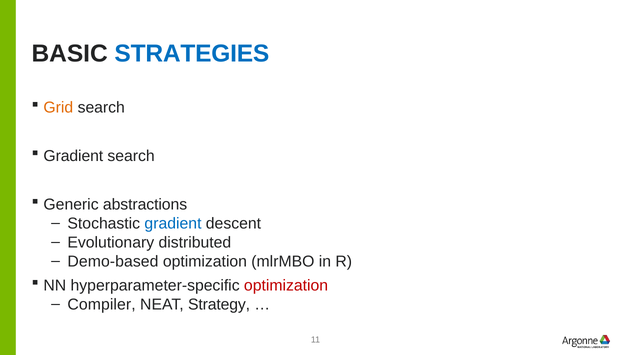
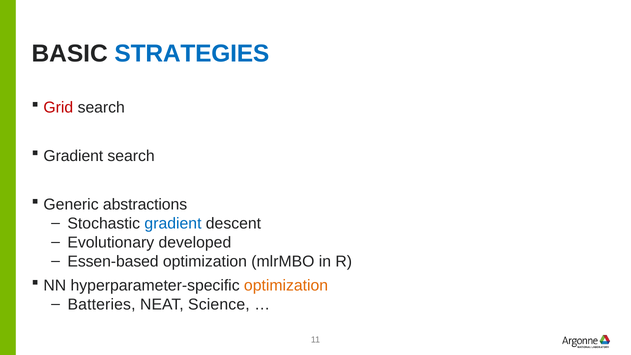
Grid colour: orange -> red (58, 108)
distributed: distributed -> developed (195, 242)
Demo-based: Demo-based -> Essen-based (113, 261)
optimization colour: red -> orange (286, 286)
Compiler: Compiler -> Batteries (102, 304)
Strategy: Strategy -> Science (219, 304)
